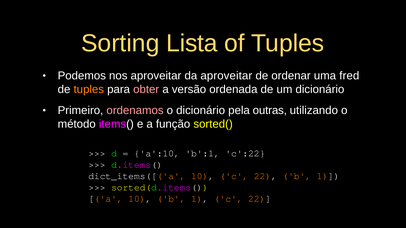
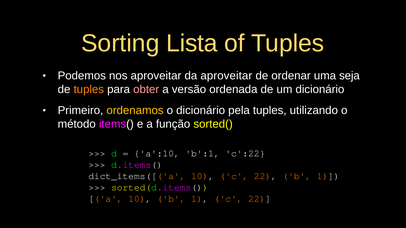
fred: fred -> seja (349, 76)
ordenamos colour: pink -> yellow (135, 110)
pela outras: outras -> tuples (270, 110)
